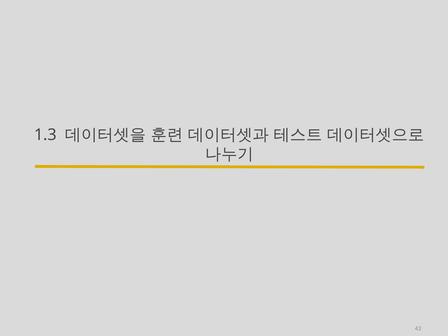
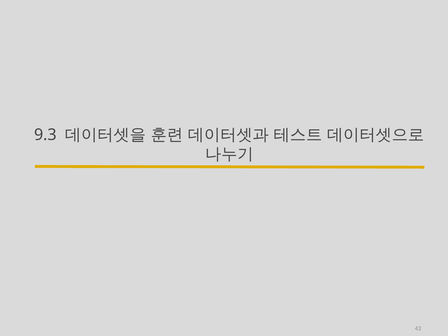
1.3: 1.3 -> 9.3 (45, 135)
